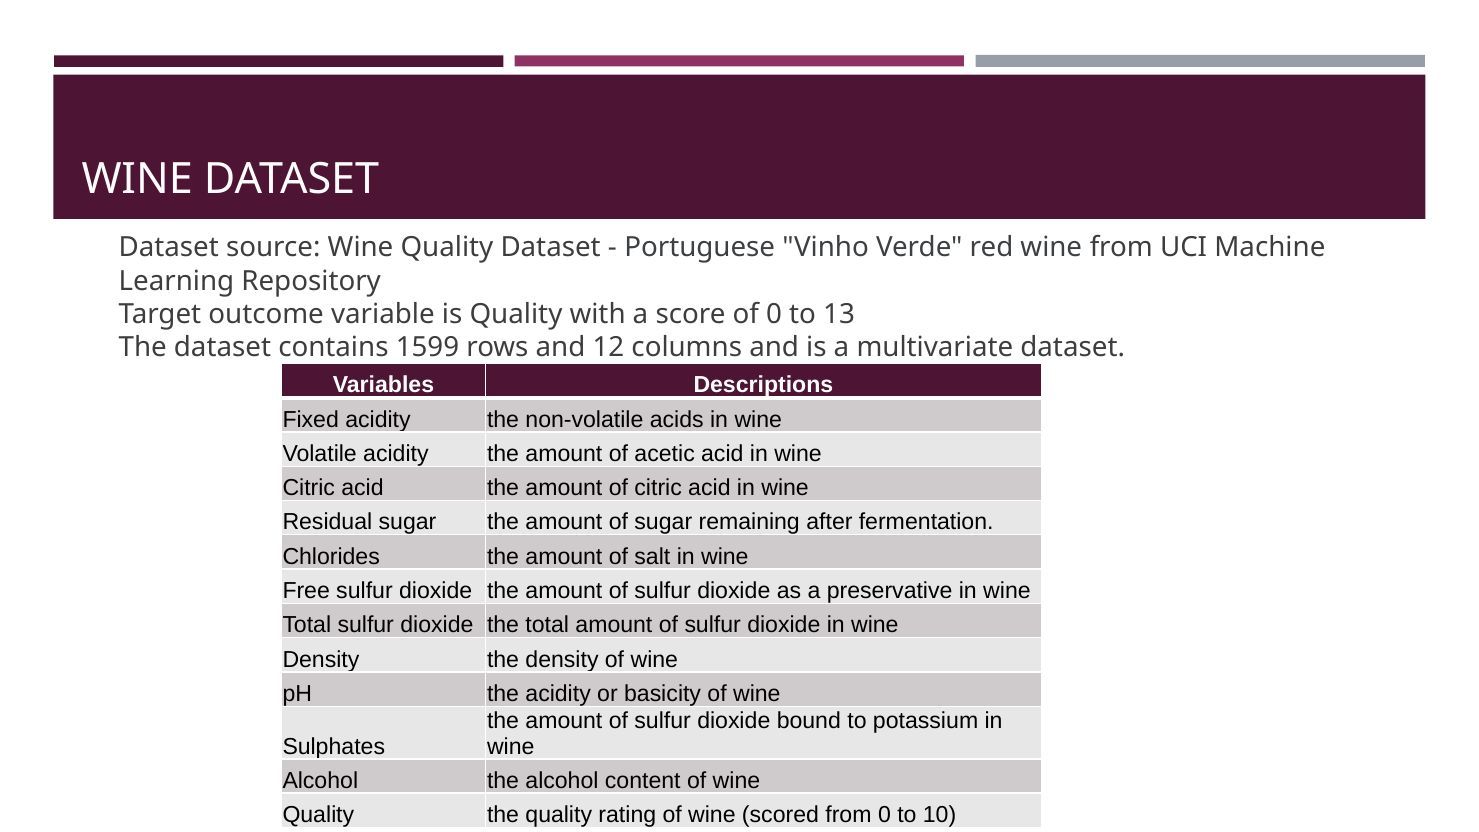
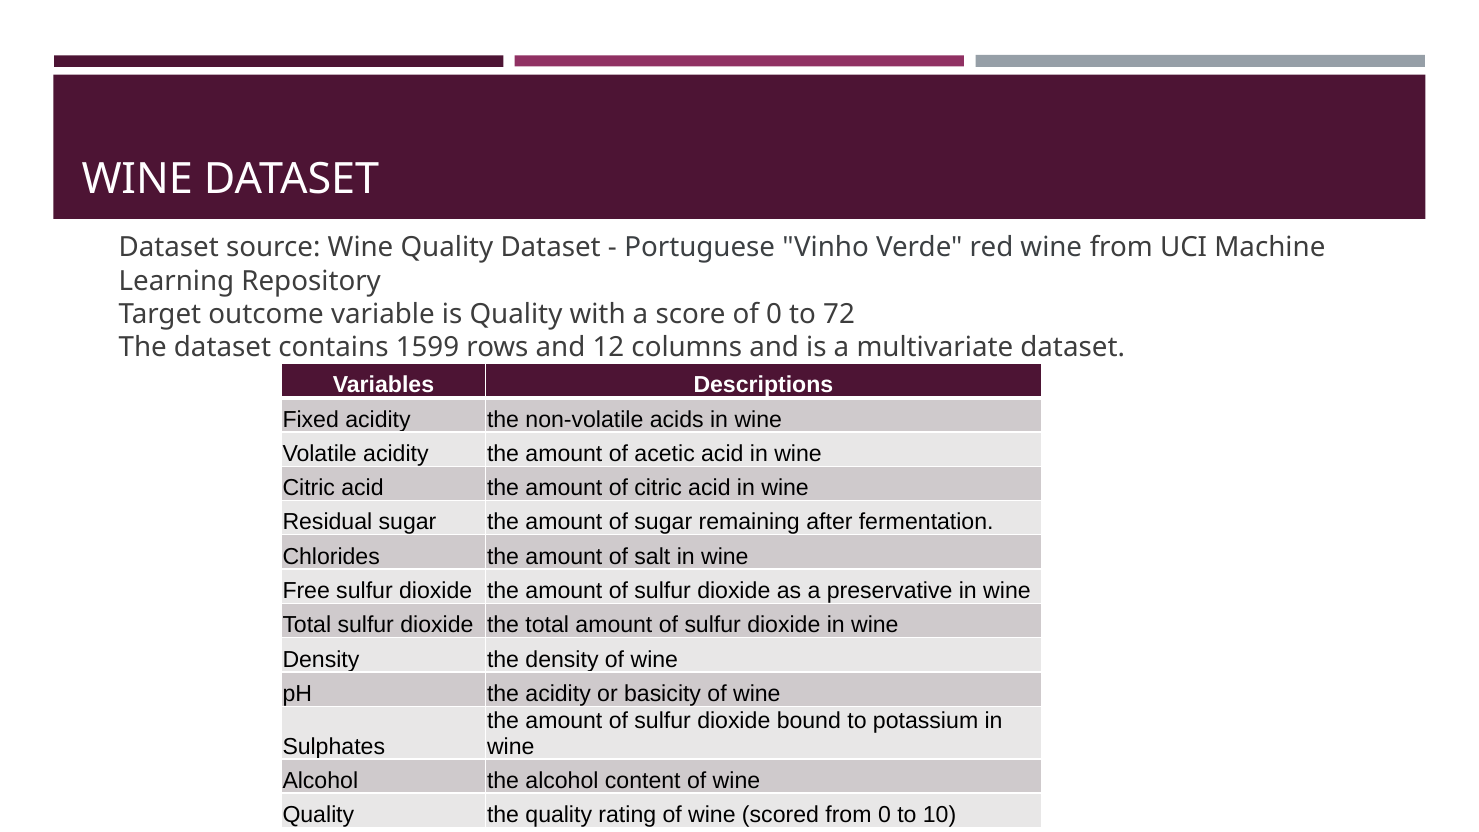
13: 13 -> 72 (839, 314)
